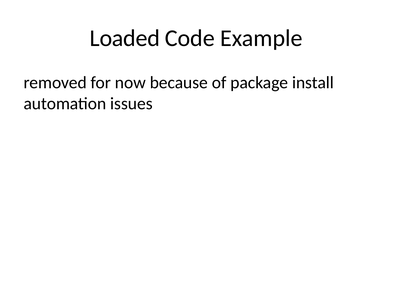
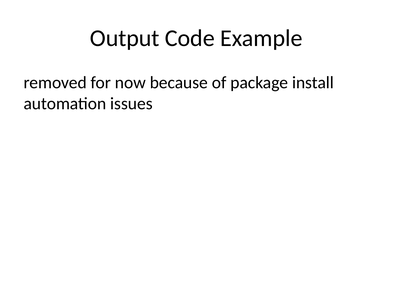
Loaded: Loaded -> Output (125, 38)
